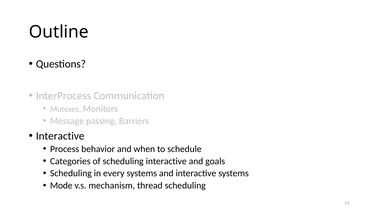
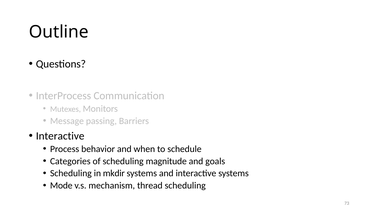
scheduling interactive: interactive -> magnitude (166, 161)
every: every -> mkdir (114, 173)
